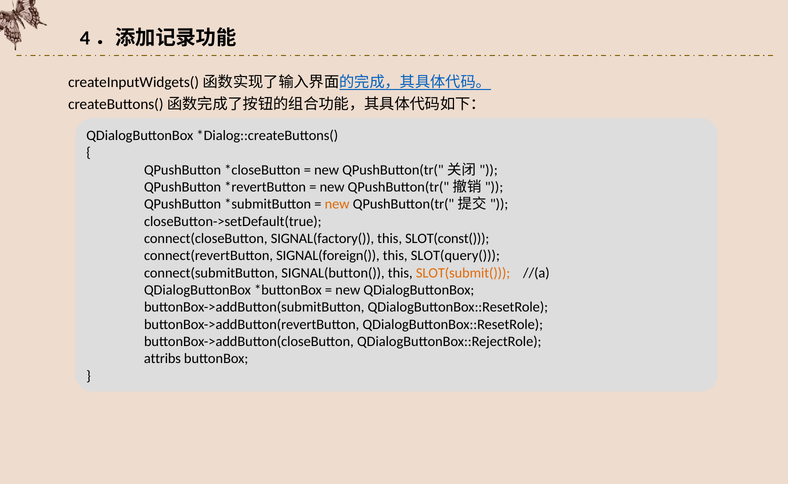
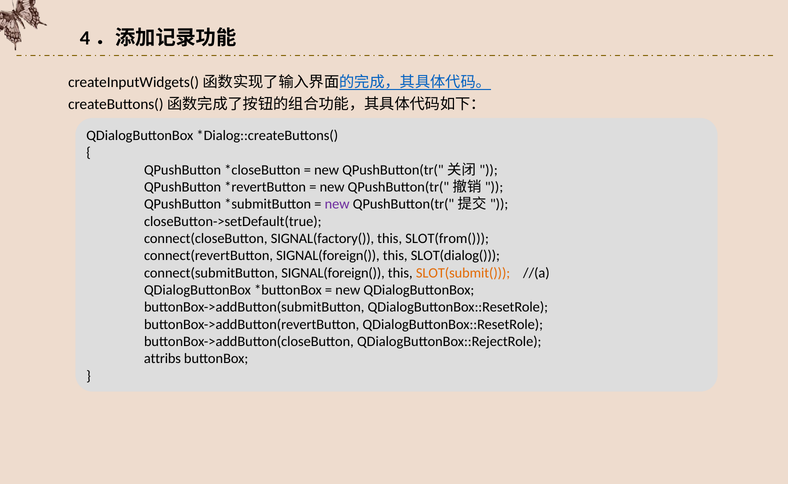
new colour: orange -> purple (337, 204)
SLOT(const(: SLOT(const( -> SLOT(from( (447, 239)
SLOT(query(: SLOT(query( -> SLOT(dialog( (455, 256)
connect(submitButton SIGNAL(button(: SIGNAL(button( -> SIGNAL(foreign( (333, 273)
